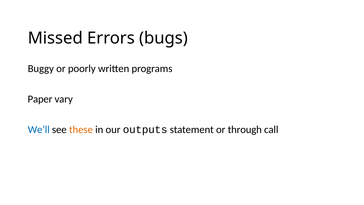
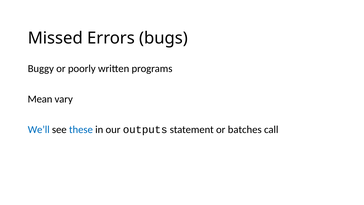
Paper: Paper -> Mean (40, 99)
these colour: orange -> blue (81, 130)
through: through -> batches (245, 130)
